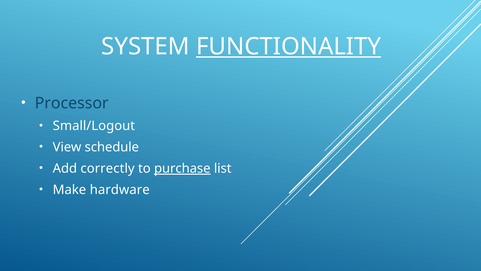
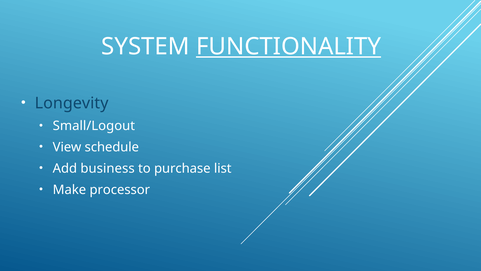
Processor: Processor -> Longevity (72, 103)
correctly: correctly -> business (108, 168)
purchase underline: present -> none (182, 168)
hardware: hardware -> processor (120, 189)
